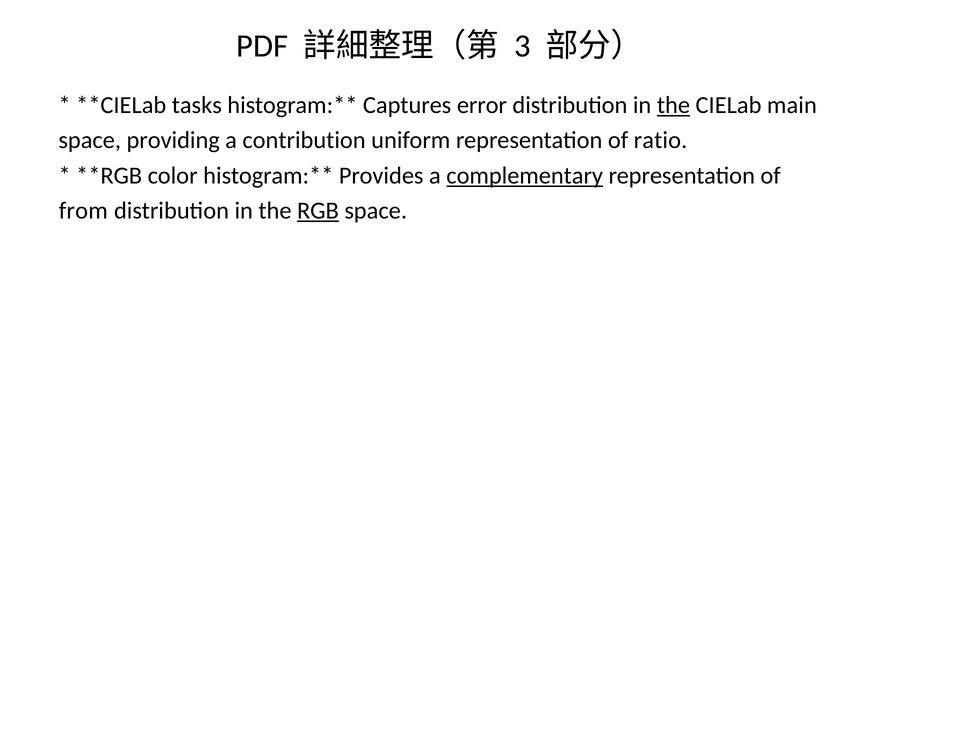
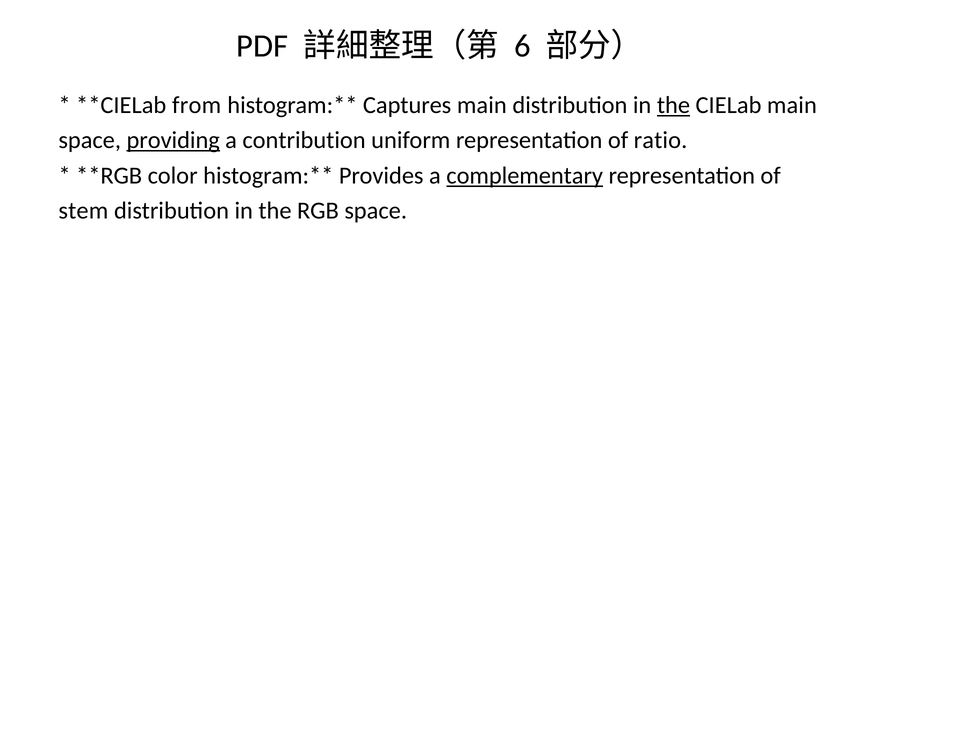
3: 3 -> 6 (522, 46)
tasks: tasks -> from (197, 105)
Captures error: error -> main (482, 105)
providing underline: none -> present (173, 140)
from: from -> stem (83, 211)
RGB underline: present -> none (318, 211)
